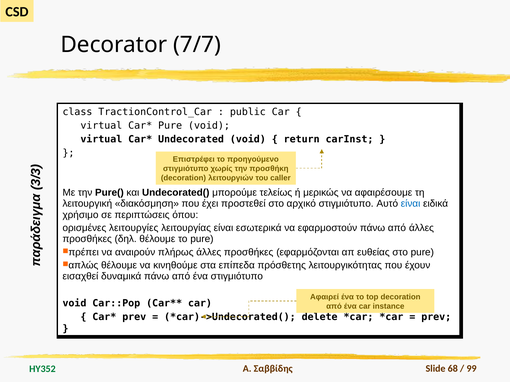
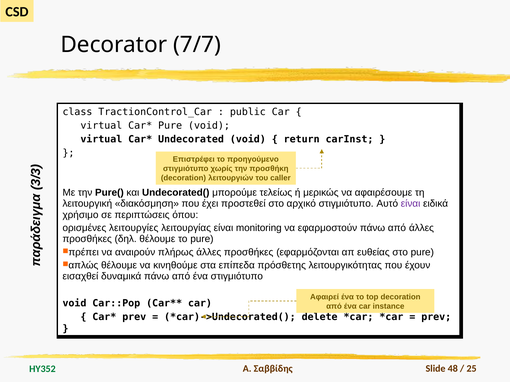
είναι colour: blue -> purple (411, 204)
εσωτερικά: εσωτερικά -> monitoring (259, 228)
68: 68 -> 48 (453, 369)
99: 99 -> 25 (472, 369)
